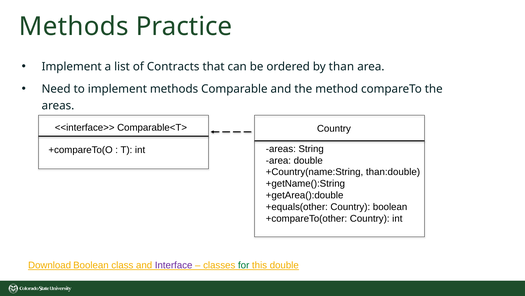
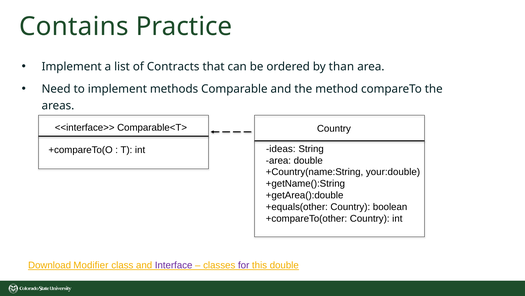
Methods: Methods -> Contains (74, 26)
areas: areas -> ideas (281, 149)
than:double: than:double -> your:double (393, 172)
Download Boolean: Boolean -> Modifier (91, 265)
for colour: green -> purple (244, 265)
